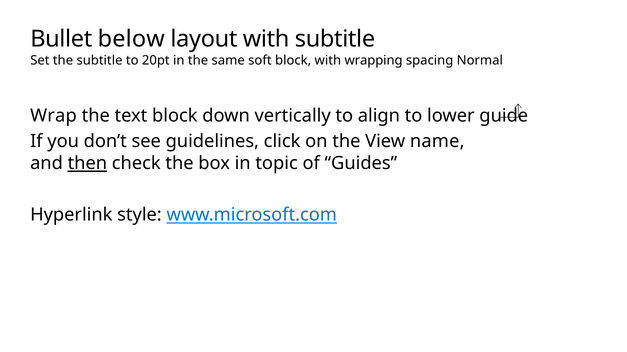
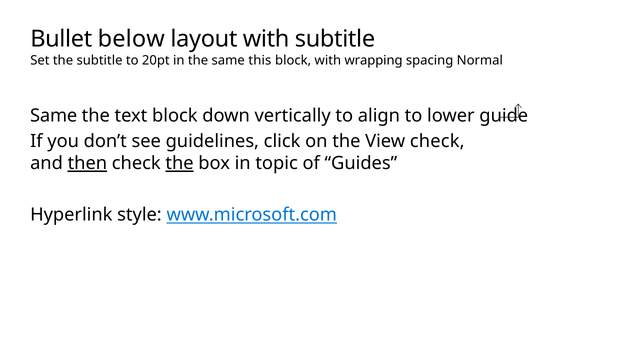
soft: soft -> this (260, 60)
Wrap: Wrap -> Same (54, 116)
View name: name -> check (437, 142)
the underline: none -> present (180, 164)
